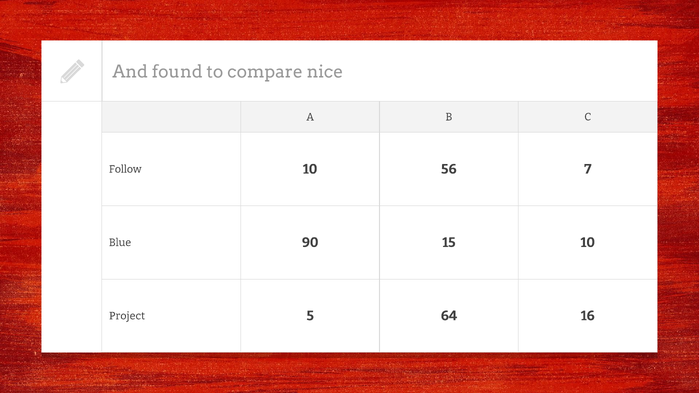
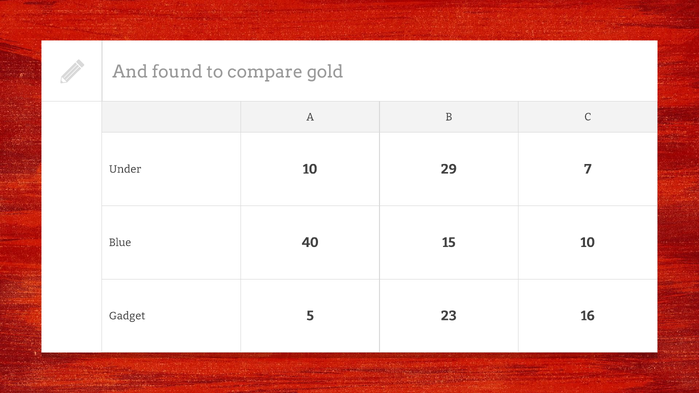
nice: nice -> gold (325, 72)
Follow: Follow -> Under (125, 169)
56: 56 -> 29 (449, 169)
90: 90 -> 40 (310, 243)
Project: Project -> Gadget (127, 316)
64: 64 -> 23 (449, 316)
